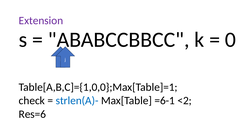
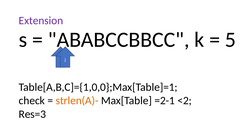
0: 0 -> 5 (230, 40)
strlen(A)- colour: blue -> orange (77, 101)
=6-1: =6-1 -> =2-1 (165, 101)
Res=6: Res=6 -> Res=3 (32, 114)
